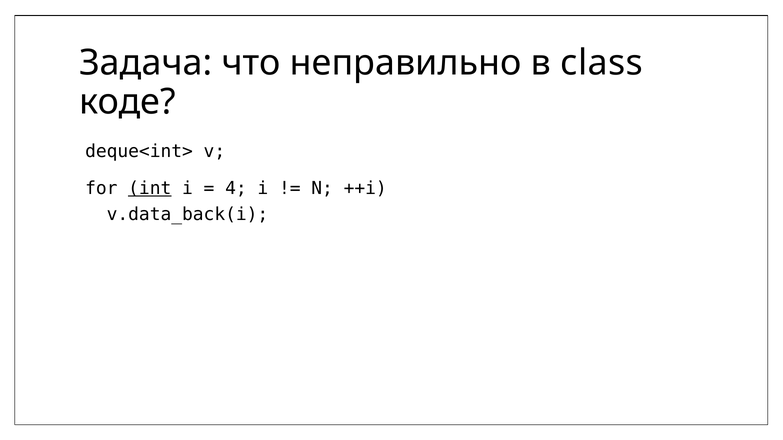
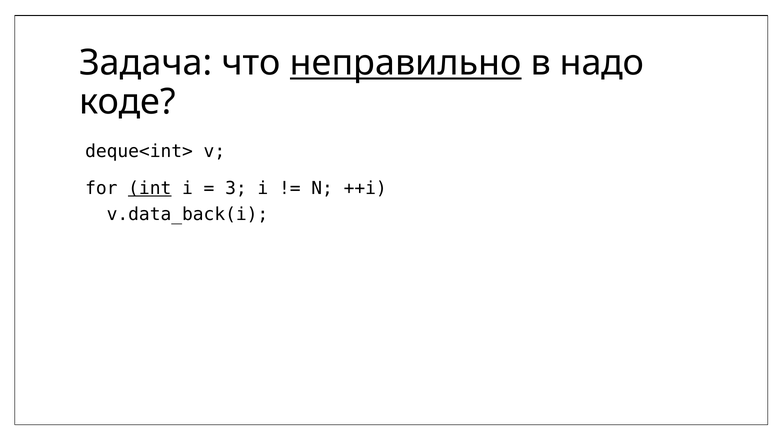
неправильно underline: none -> present (406, 63)
class: class -> надо (602, 63)
4: 4 -> 3 (236, 189)
